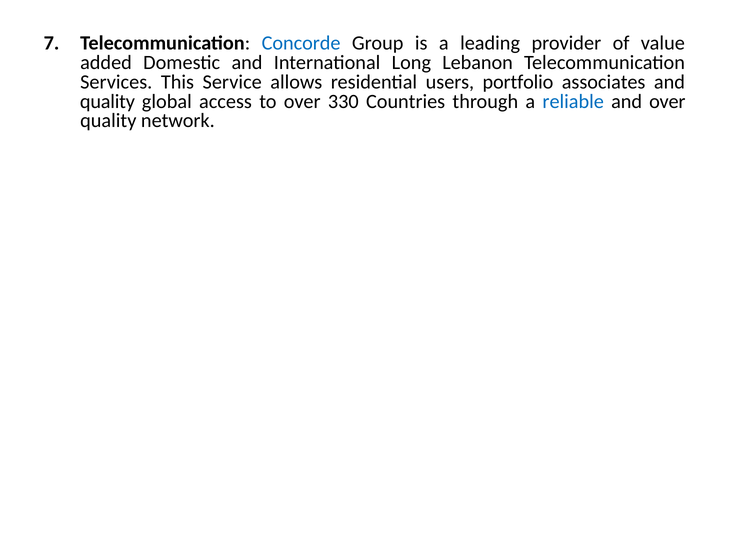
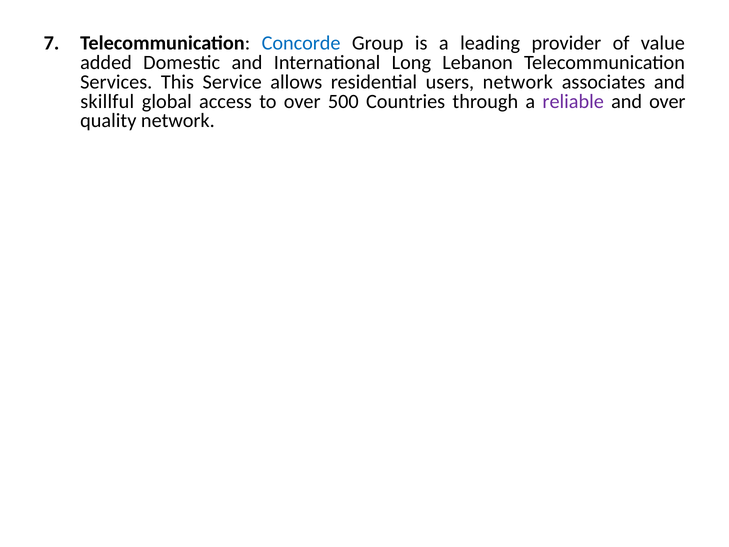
users portfolio: portfolio -> network (518, 82)
quality: quality -> skillful (107, 101)
330: 330 -> 500 (343, 101)
reliable colour: blue -> purple (573, 101)
